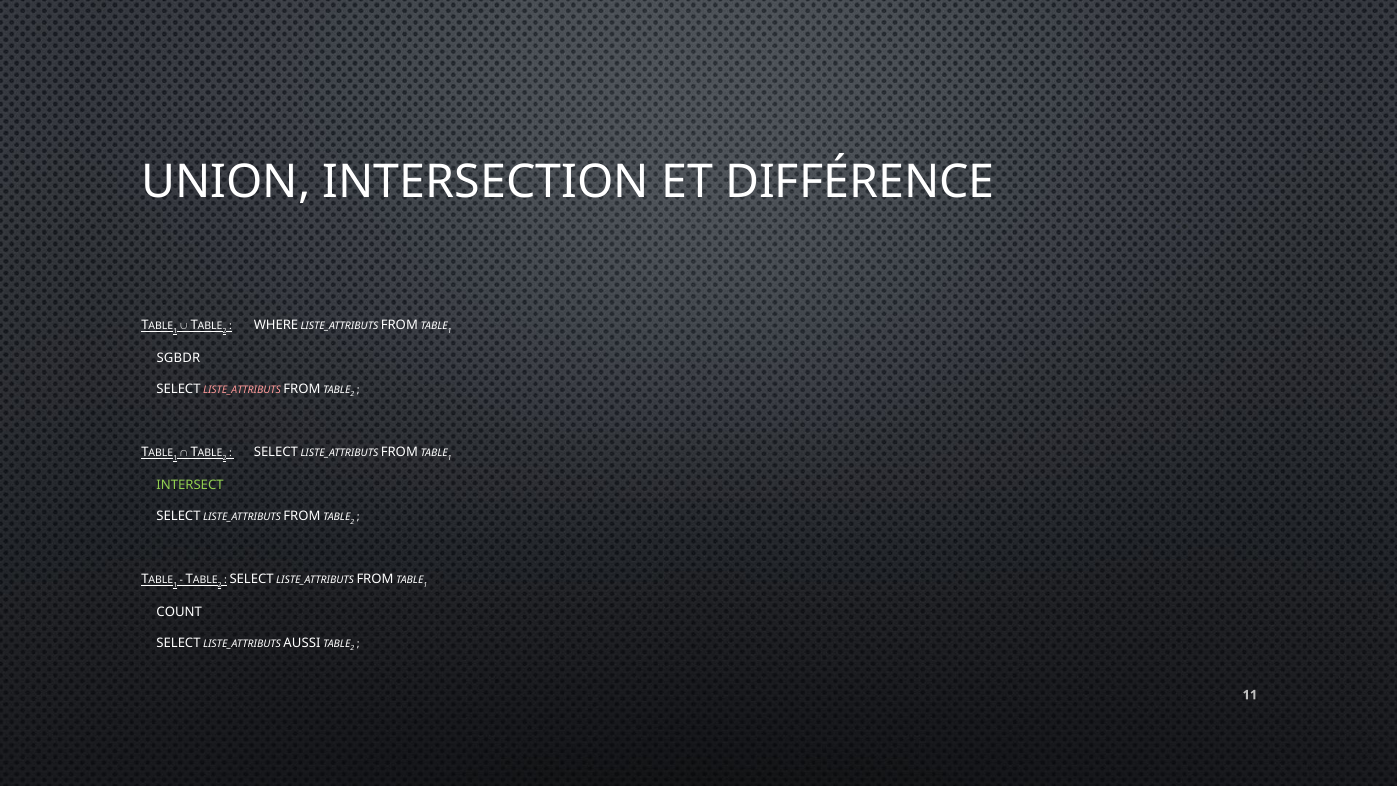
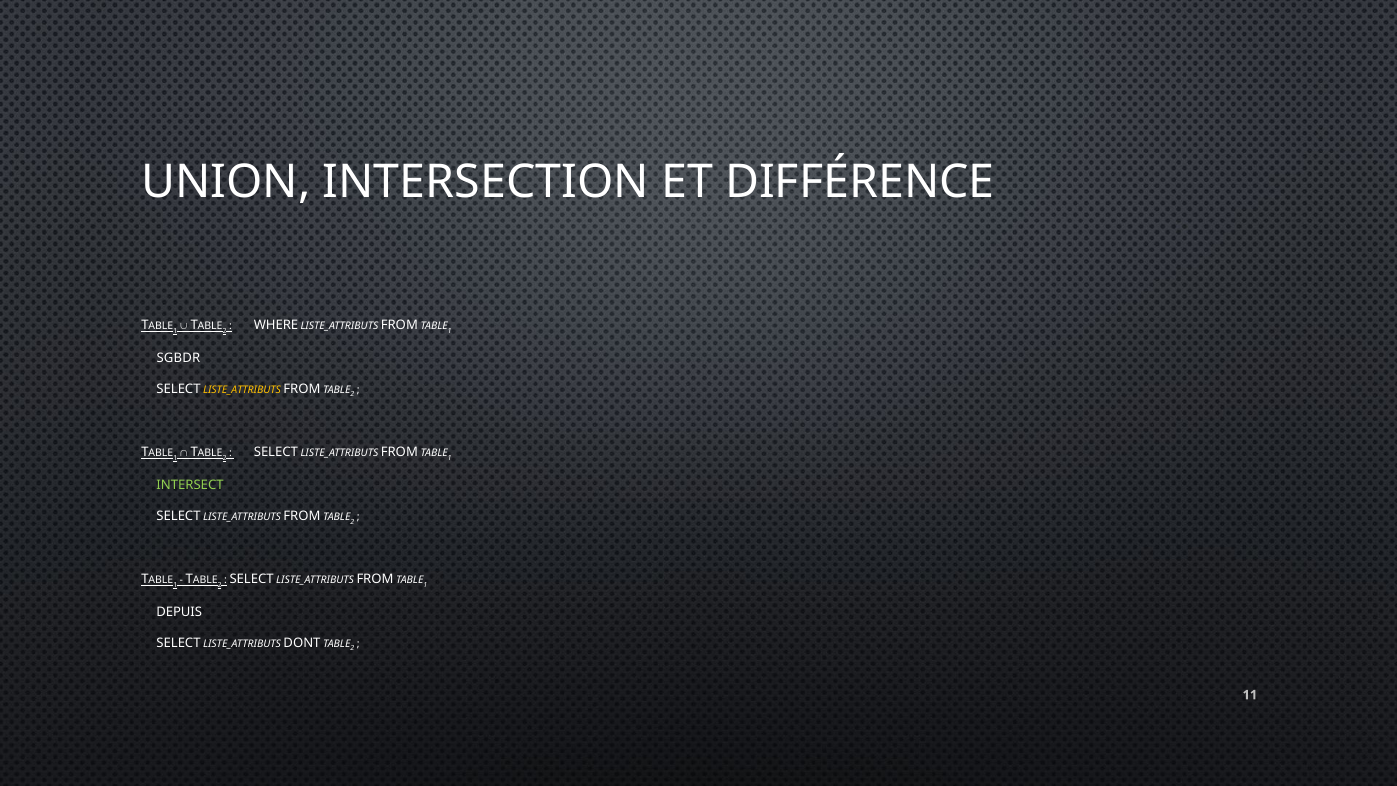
LISTE_ATTRIBUTS colour: pink -> yellow (242, 390)
COUNT: COUNT -> DEPUIS (179, 612)
AUSSI: AUSSI -> DONT (302, 643)
